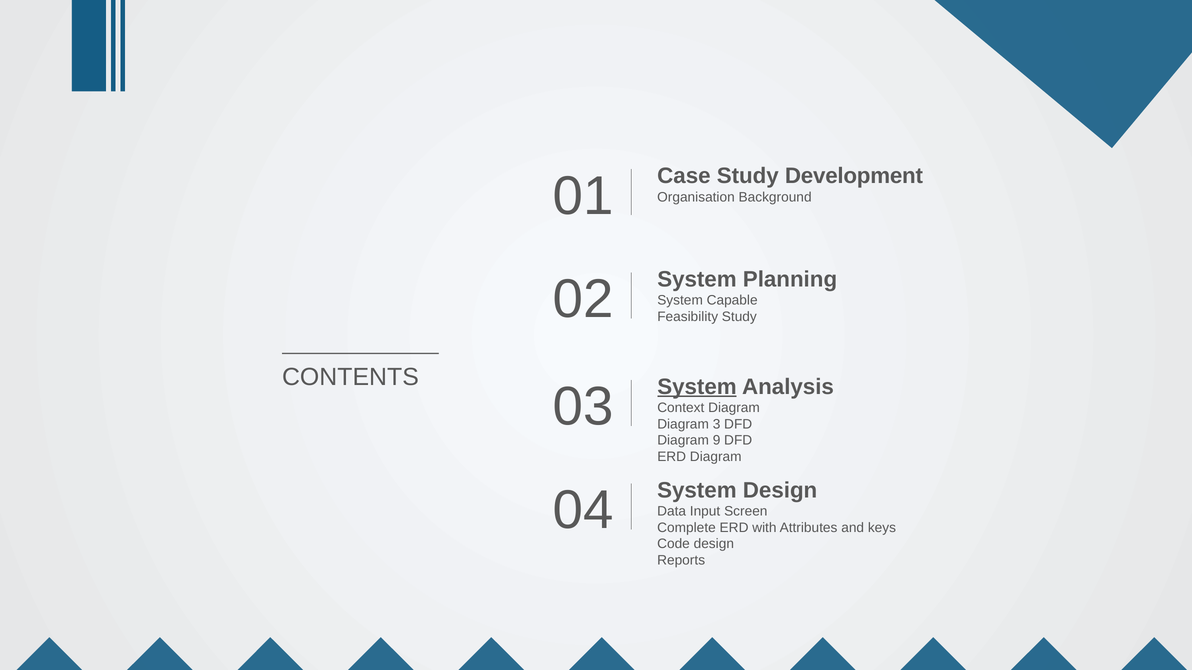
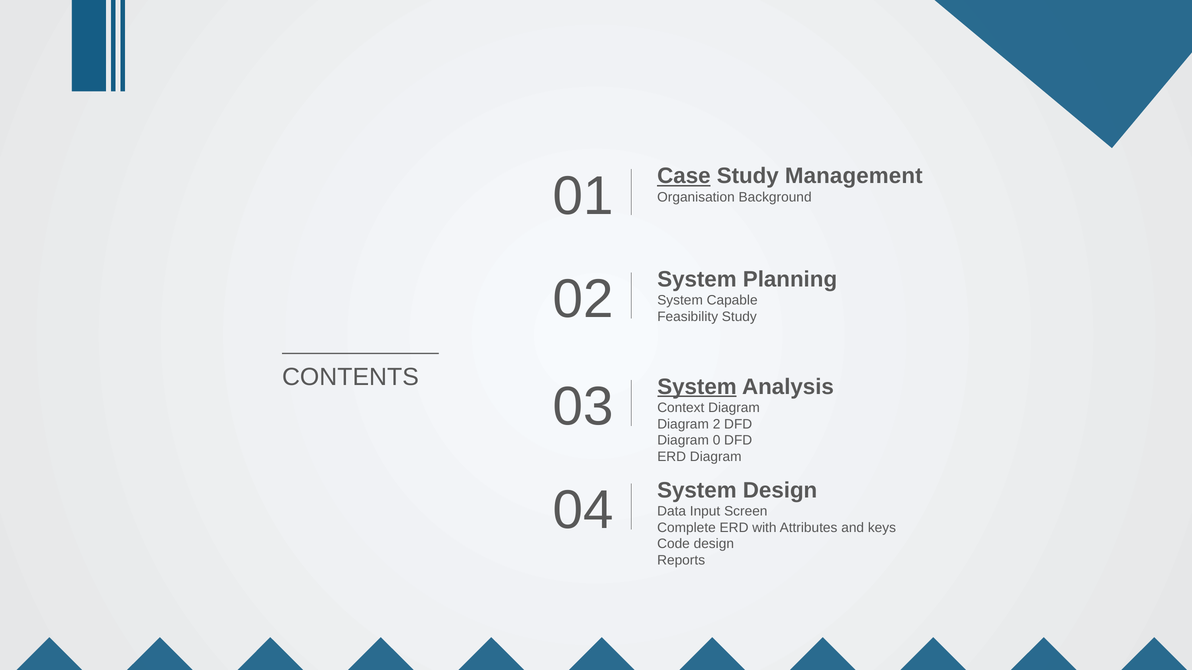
Case underline: none -> present (684, 176)
Development: Development -> Management (854, 176)
3: 3 -> 2 (717, 424)
9: 9 -> 0 (717, 441)
